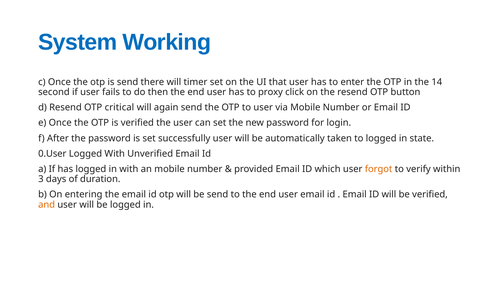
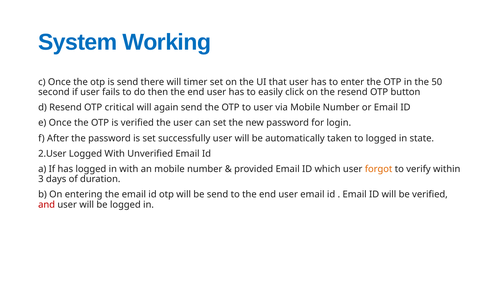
14: 14 -> 50 (437, 82)
proxy: proxy -> easily (270, 92)
0.User: 0.User -> 2.User (52, 154)
and colour: orange -> red (47, 205)
